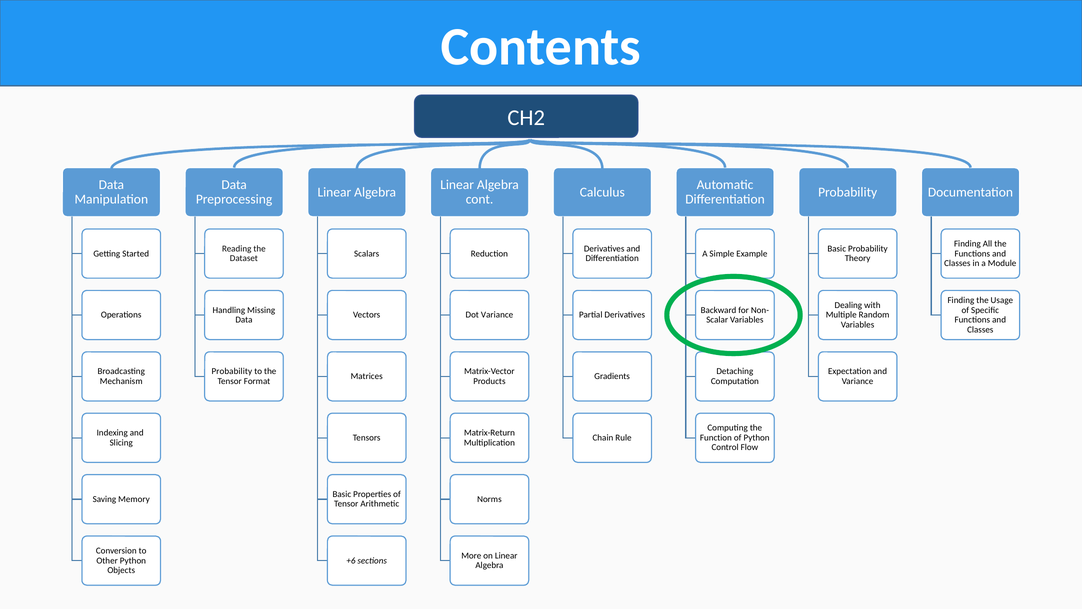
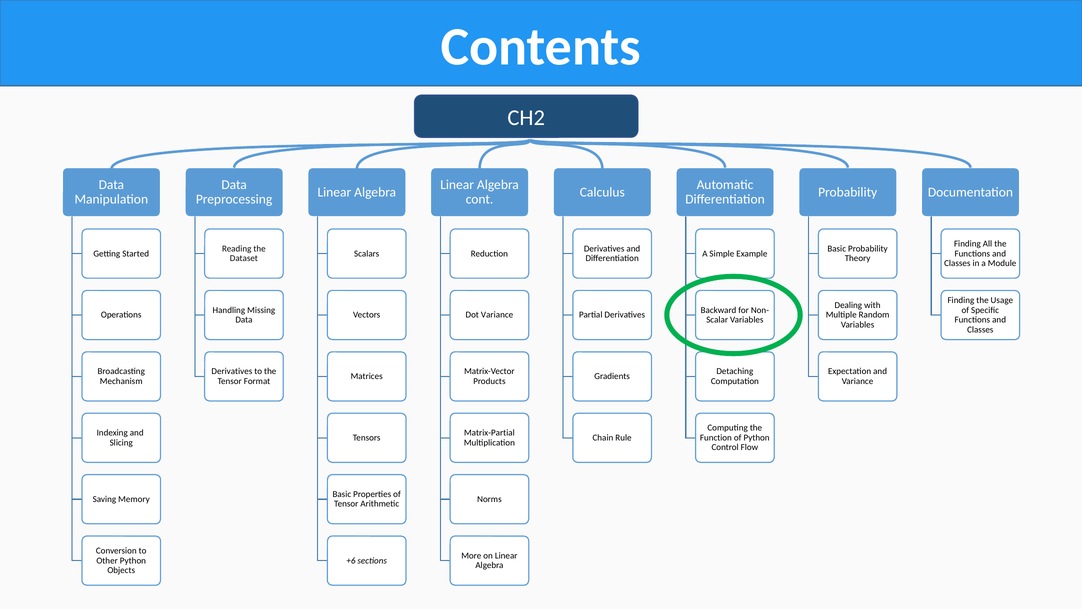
Probability: Probability -> Derivatives (232, 371)
Matrix-Return: Matrix-Return -> Matrix-Partial (489, 433)
